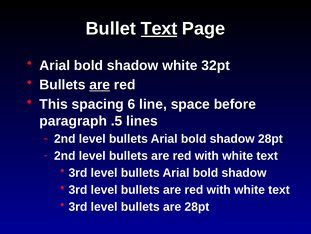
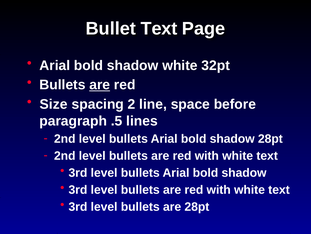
Text underline: present -> none (159, 28)
This: This -> Size (54, 104)
6: 6 -> 2 (132, 104)
